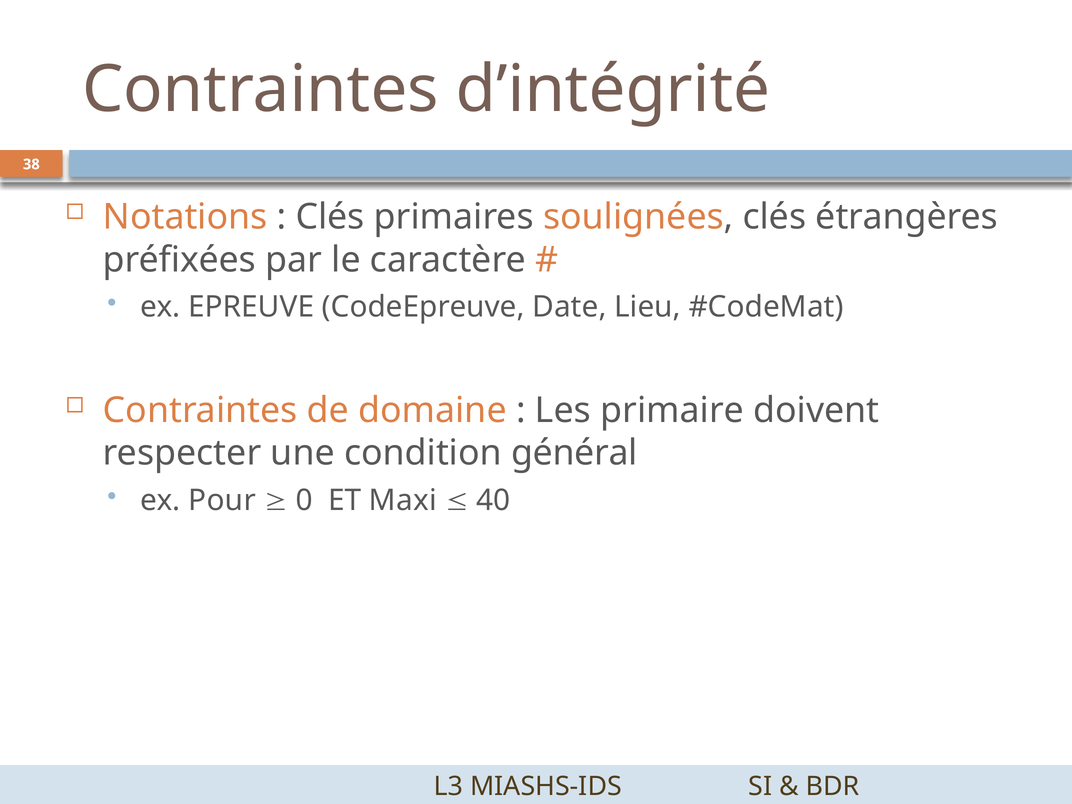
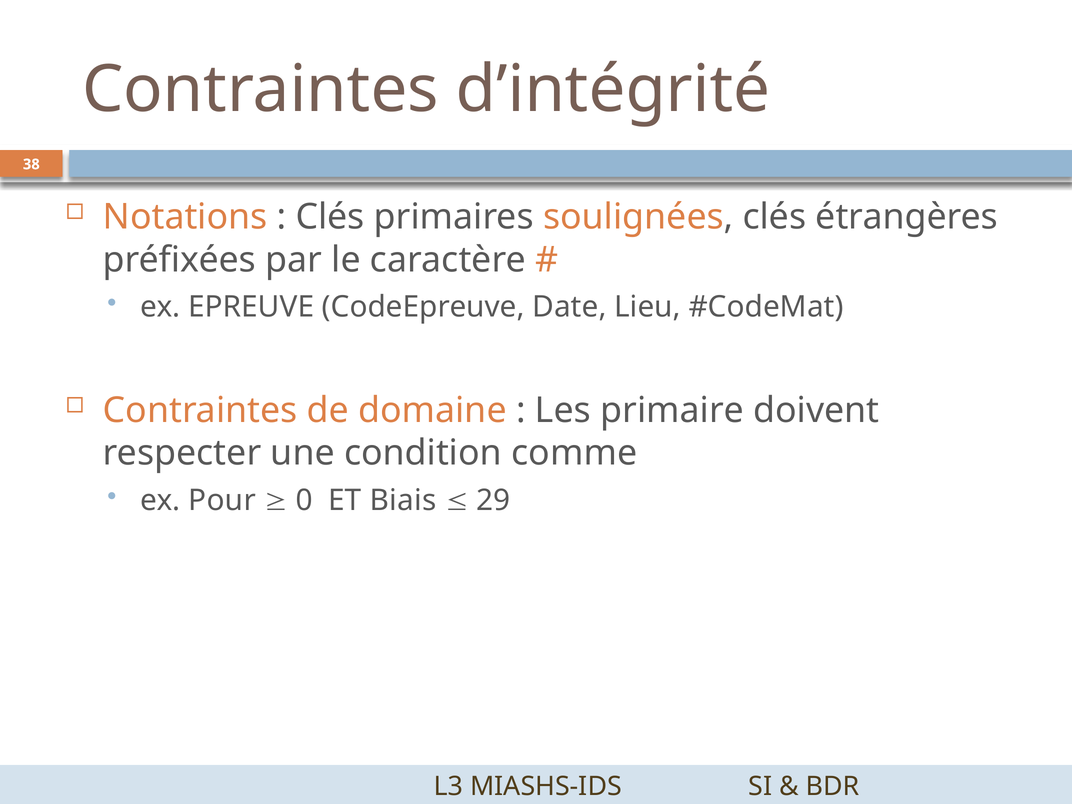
général: général -> comme (574, 453)
Maxi: Maxi -> Biais (403, 500)
40: 40 -> 29 (493, 500)
